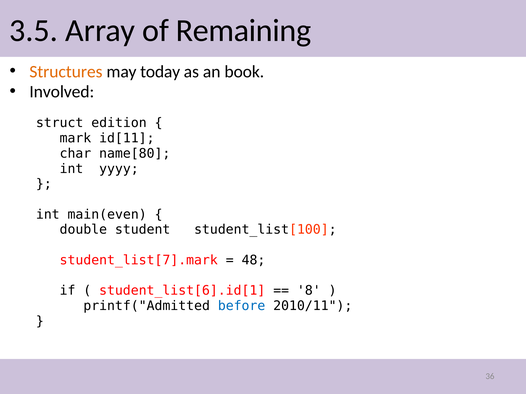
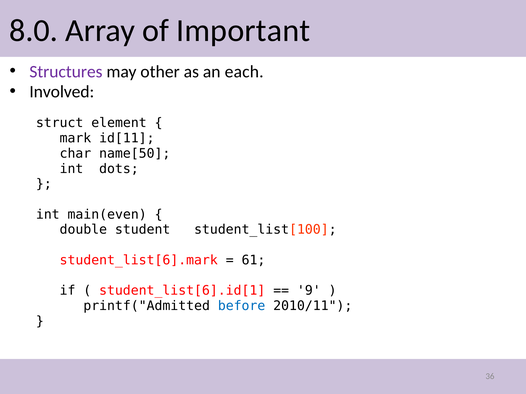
3.5: 3.5 -> 8.0 (34, 31)
Remaining: Remaining -> Important (243, 31)
Structures colour: orange -> purple (66, 72)
today: today -> other (160, 72)
book: book -> each (244, 72)
edition: edition -> element (119, 123)
name[80: name[80 -> name[50 (135, 154)
yyyy: yyyy -> dots (119, 169)
student_list[7].mark: student_list[7].mark -> student_list[6].mark (139, 260)
48: 48 -> 61 (253, 260)
8: 8 -> 9 (309, 291)
